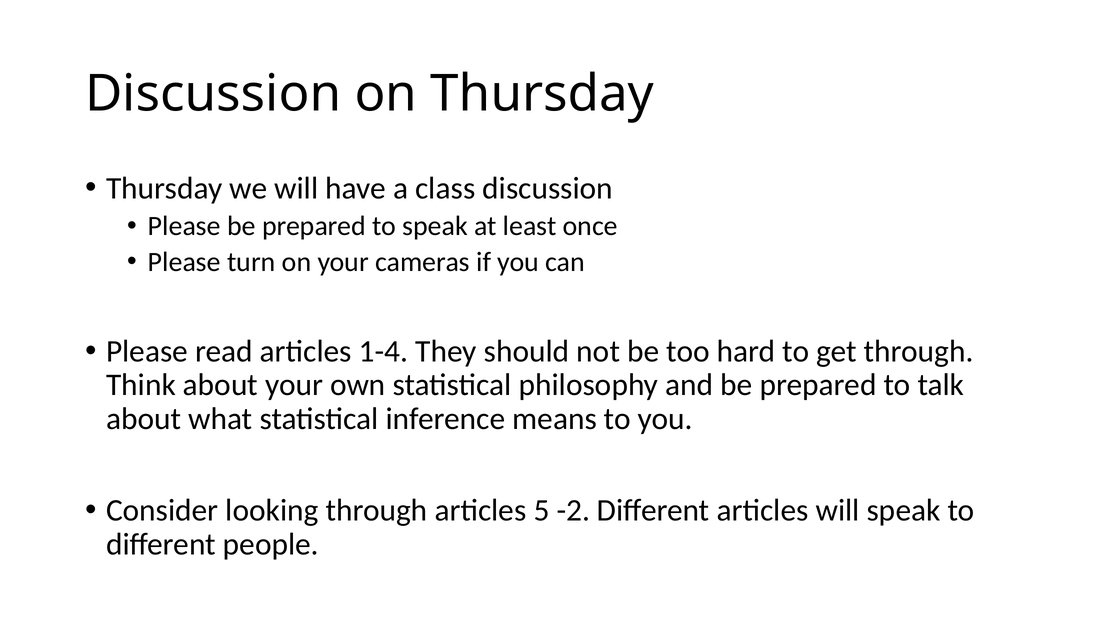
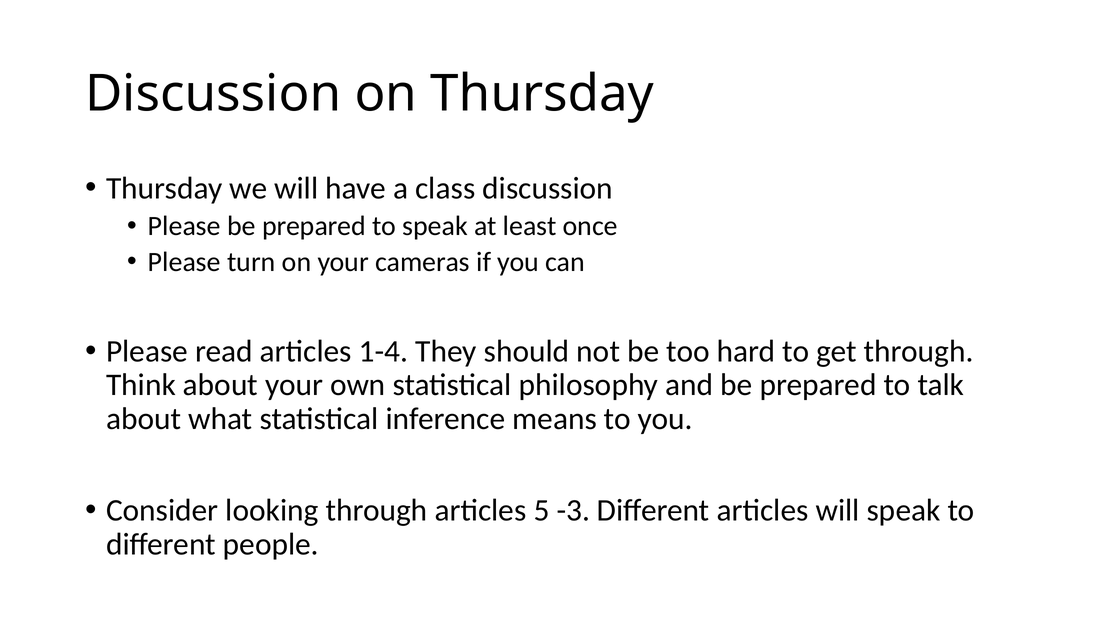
-2: -2 -> -3 (573, 510)
